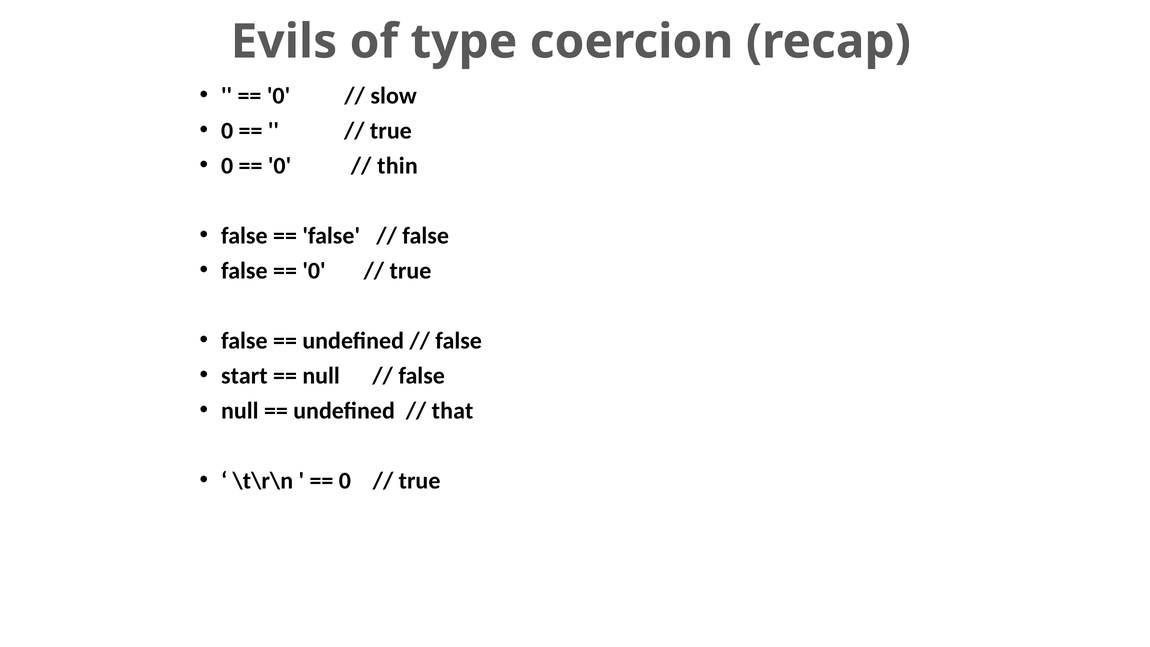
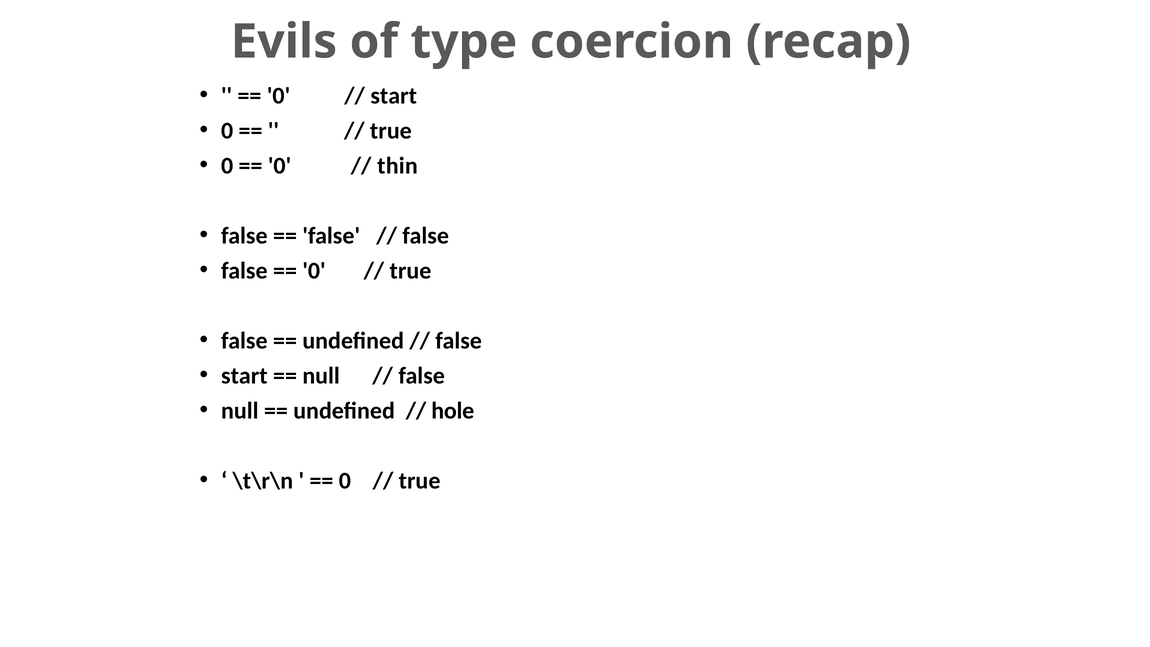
slow: slow -> start (394, 96)
that: that -> hole (453, 411)
